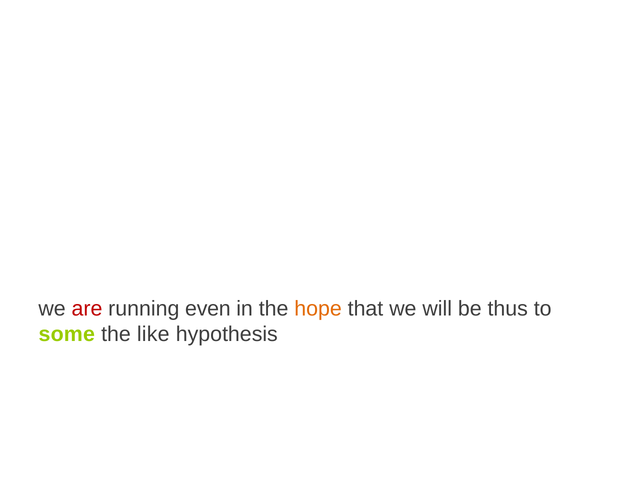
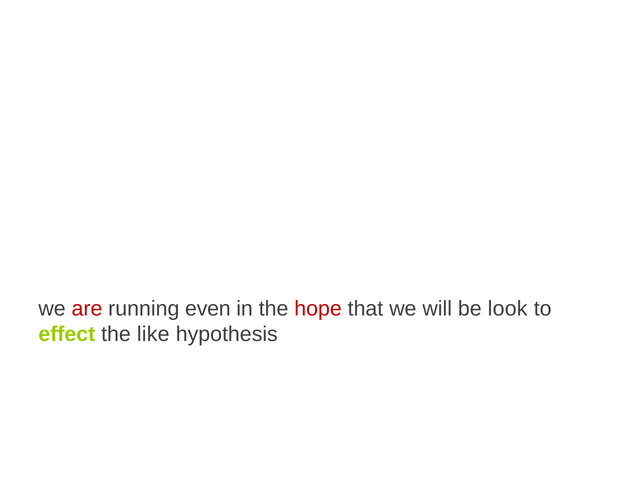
hope colour: orange -> red (318, 309)
thus: thus -> look (508, 309)
some: some -> effect (67, 334)
